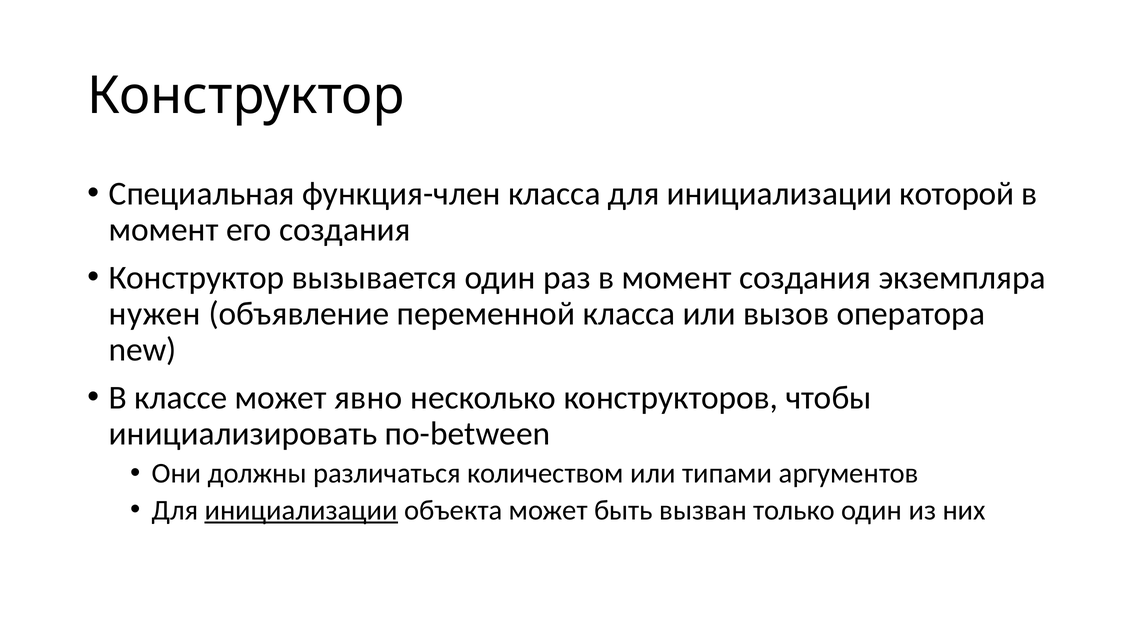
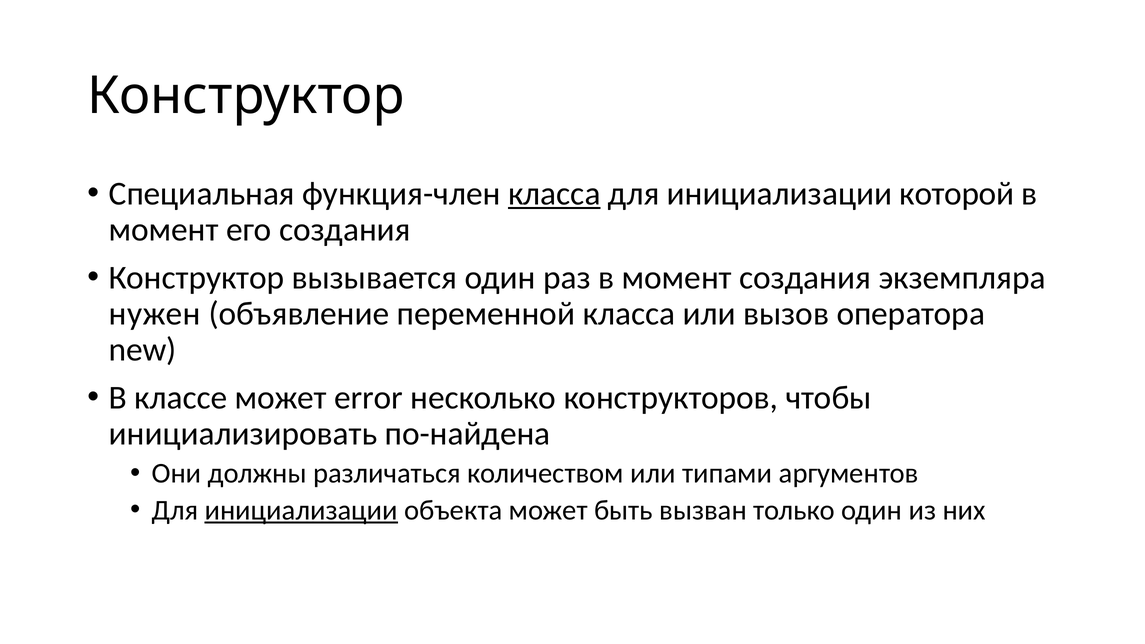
класса underline: none -> present (554, 194)
явно: явно -> error (369, 398)
по-between: по-between -> по-найдена (468, 434)
